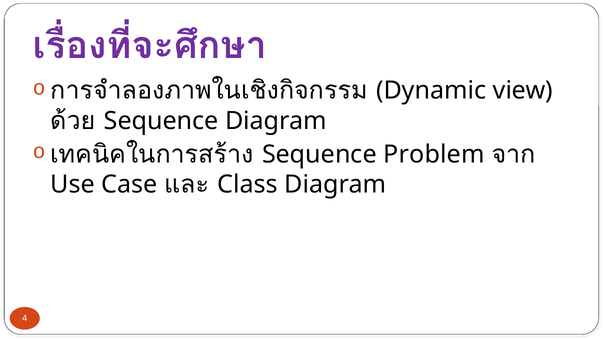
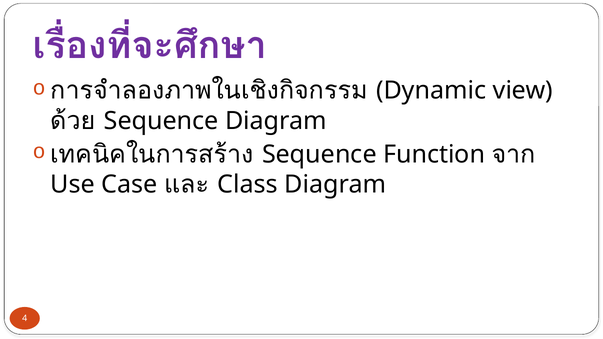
Problem: Problem -> Function (434, 155)
